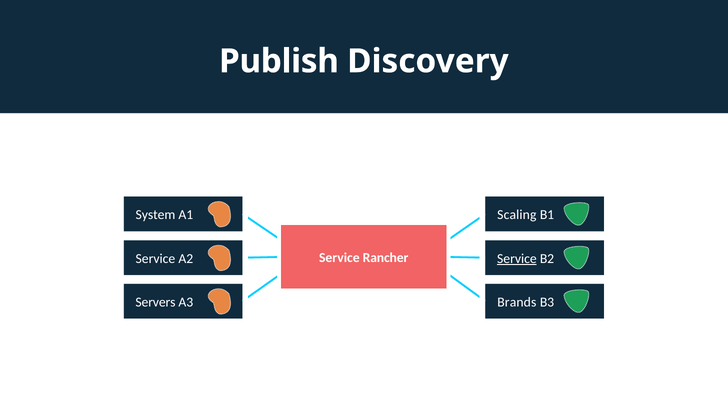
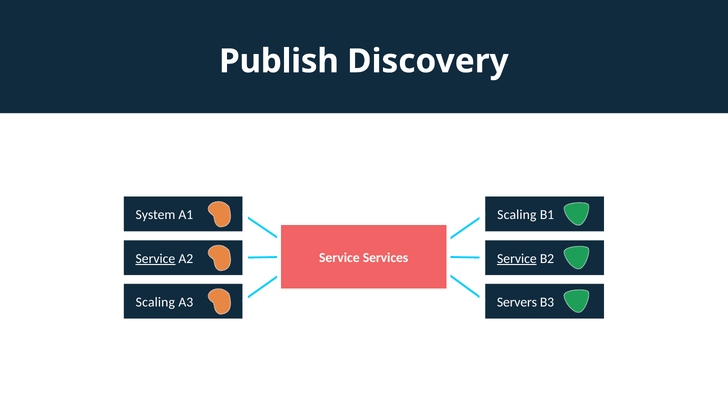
Rancher: Rancher -> Services (386, 257)
Service underline: none -> present (155, 258)
Servers: Servers -> Scaling (155, 302)
Brands: Brands -> Servers (517, 302)
